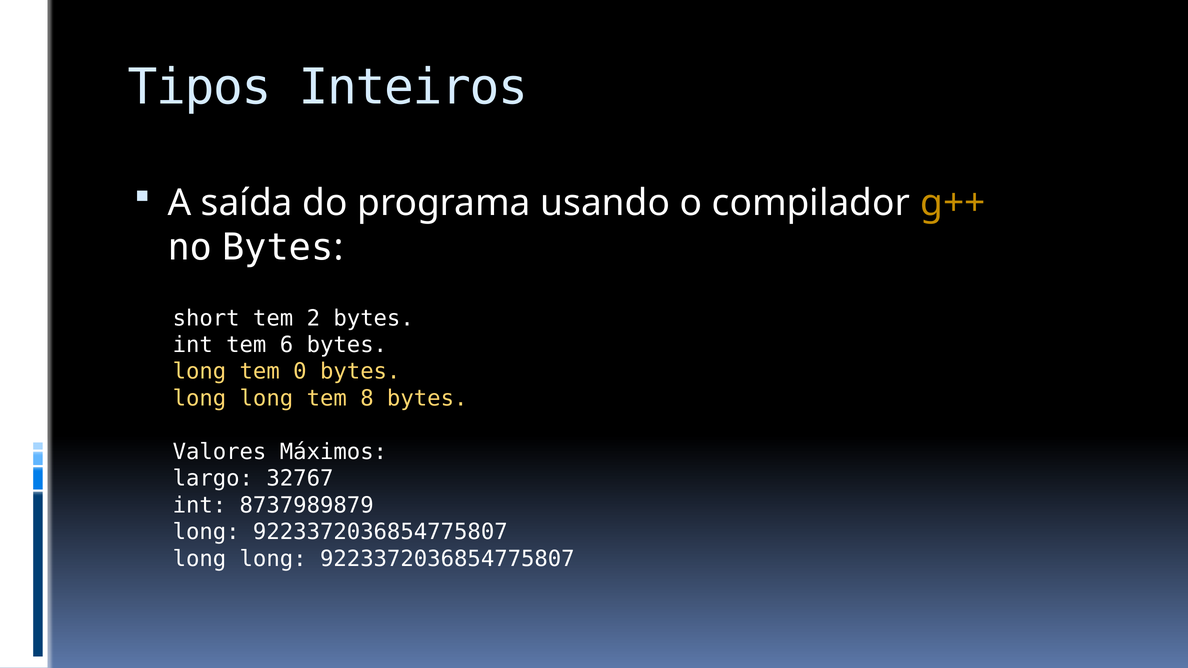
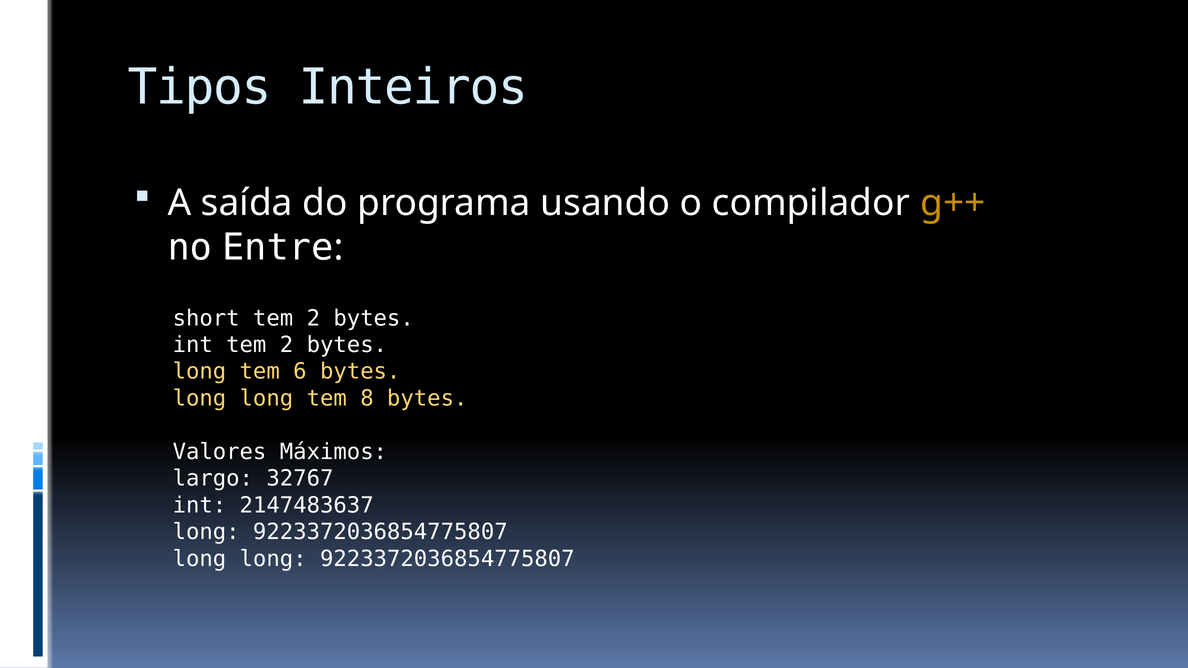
no Bytes: Bytes -> Entre (278, 248)
int tem 6: 6 -> 2 (287, 345)
0: 0 -> 6 (300, 372)
8737989879: 8737989879 -> 2147483637 (307, 505)
